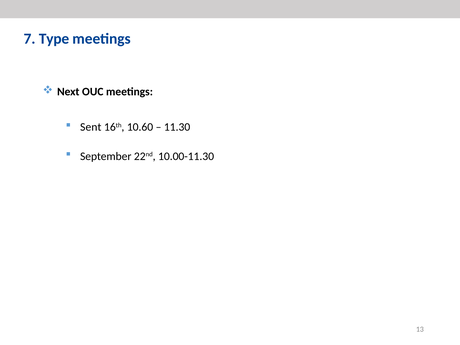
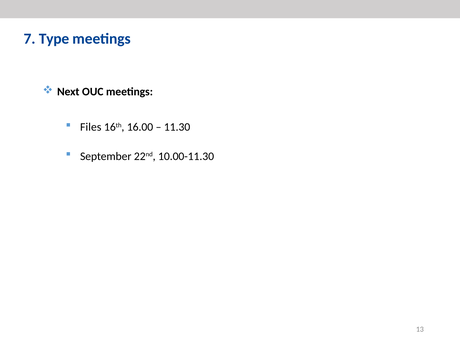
Sent: Sent -> Files (91, 127)
10.60: 10.60 -> 16.00 (140, 127)
